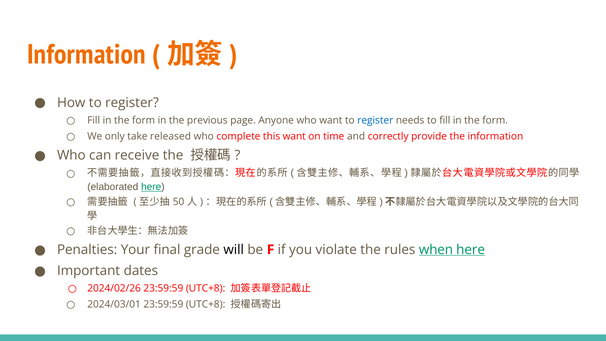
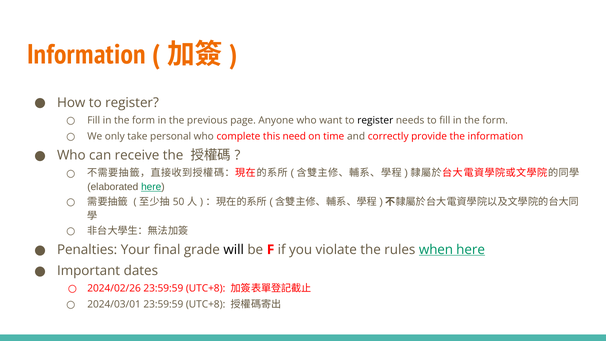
register colour: blue -> black (375, 121)
released: released -> personal (171, 136)
this want: want -> need (294, 136)
